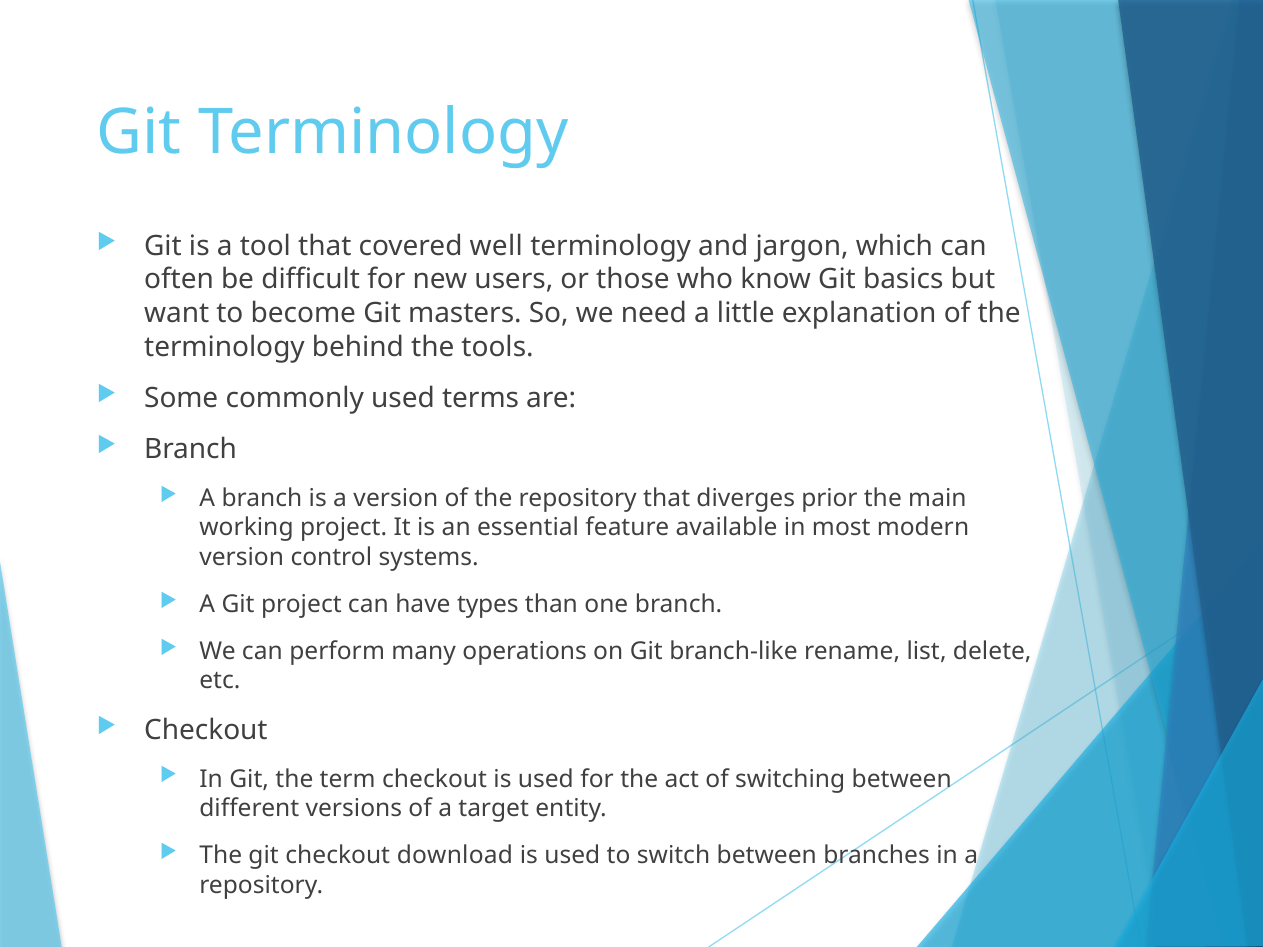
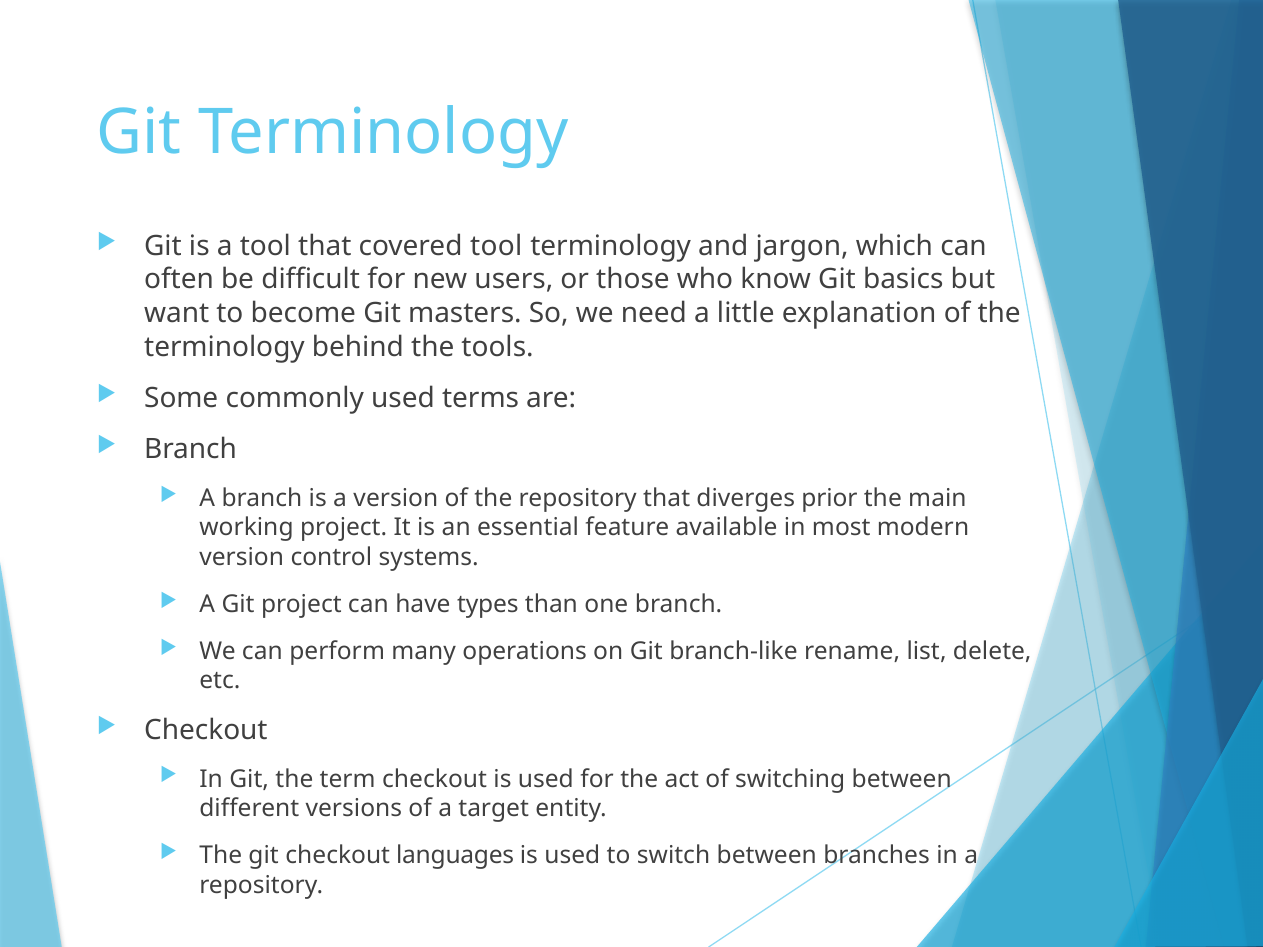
covered well: well -> tool (496, 246)
download: download -> languages (455, 856)
